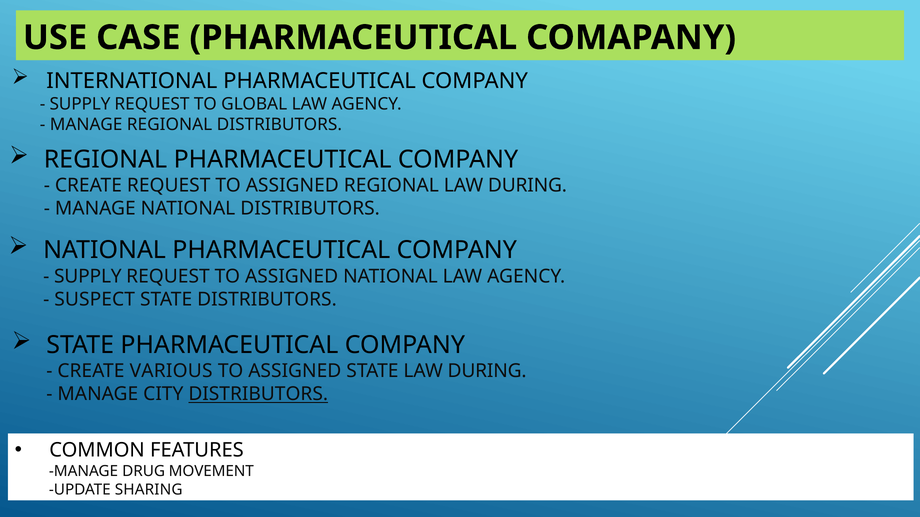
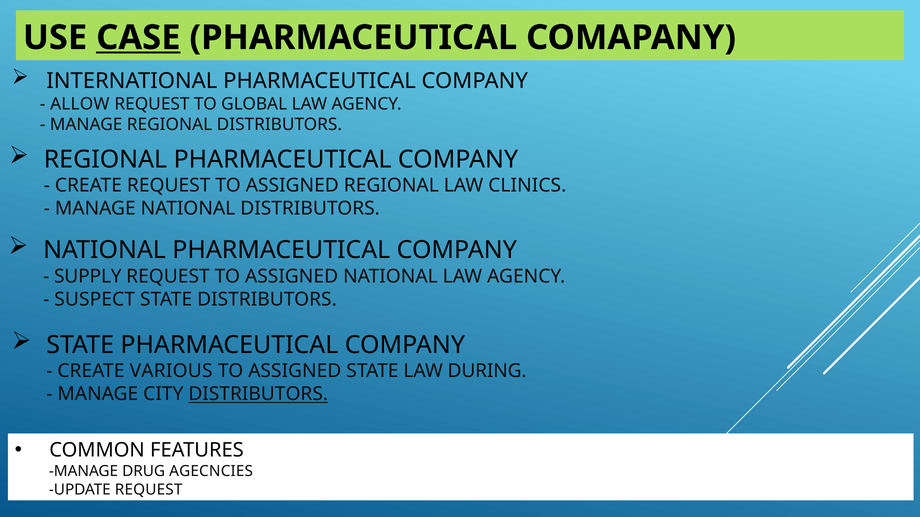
CASE underline: none -> present (138, 38)
SUPPLY: SUPPLY -> ALLOW (80, 104)
REGIONAL LAW DURING: DURING -> CLINICS (527, 186)
MOVEMENT: MOVEMENT -> AGECNCIES (211, 472)
UPDATE SHARING: SHARING -> REQUEST (149, 490)
